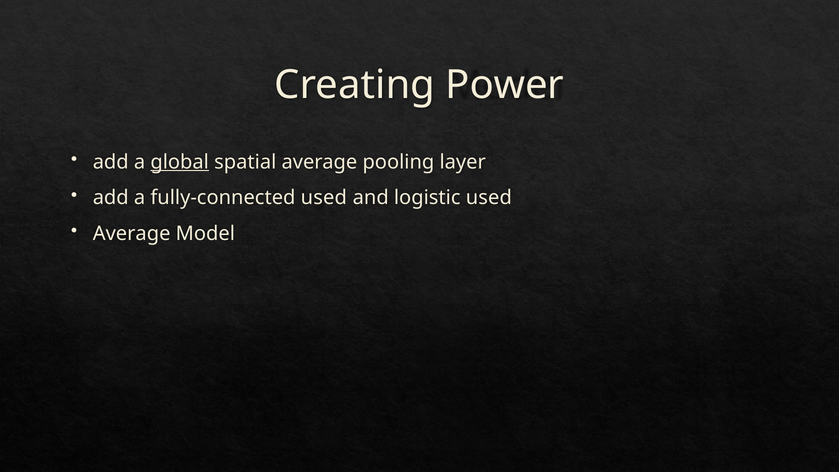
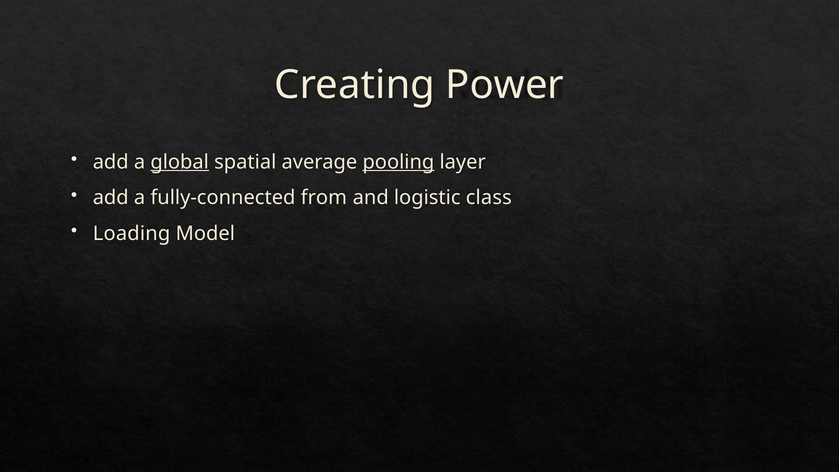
pooling underline: none -> present (398, 162)
fully-connected used: used -> from (324, 198)
logistic used: used -> class (489, 198)
Average: Average -> Loading (132, 233)
